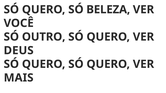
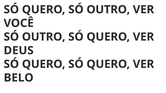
QUERO SÓ BELEZA: BELEZA -> OUTRO (108, 10)
MAIS: MAIS -> BELO (19, 78)
